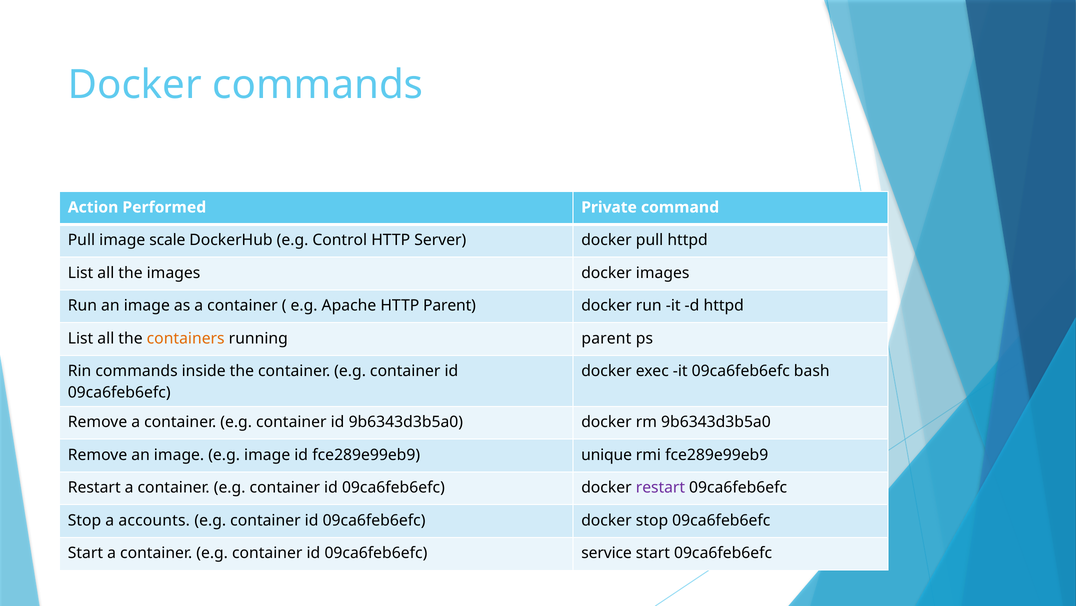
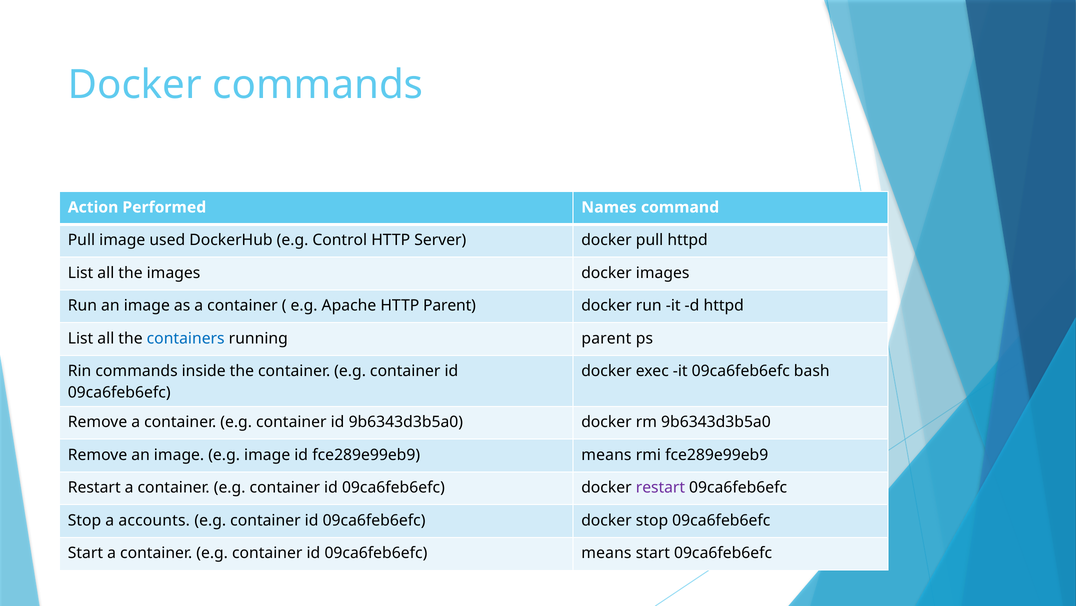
Private: Private -> Names (609, 207)
scale: scale -> used (167, 240)
containers colour: orange -> blue (186, 338)
fce289e99eb9 unique: unique -> means (606, 454)
09ca6feb6efc service: service -> means (606, 552)
